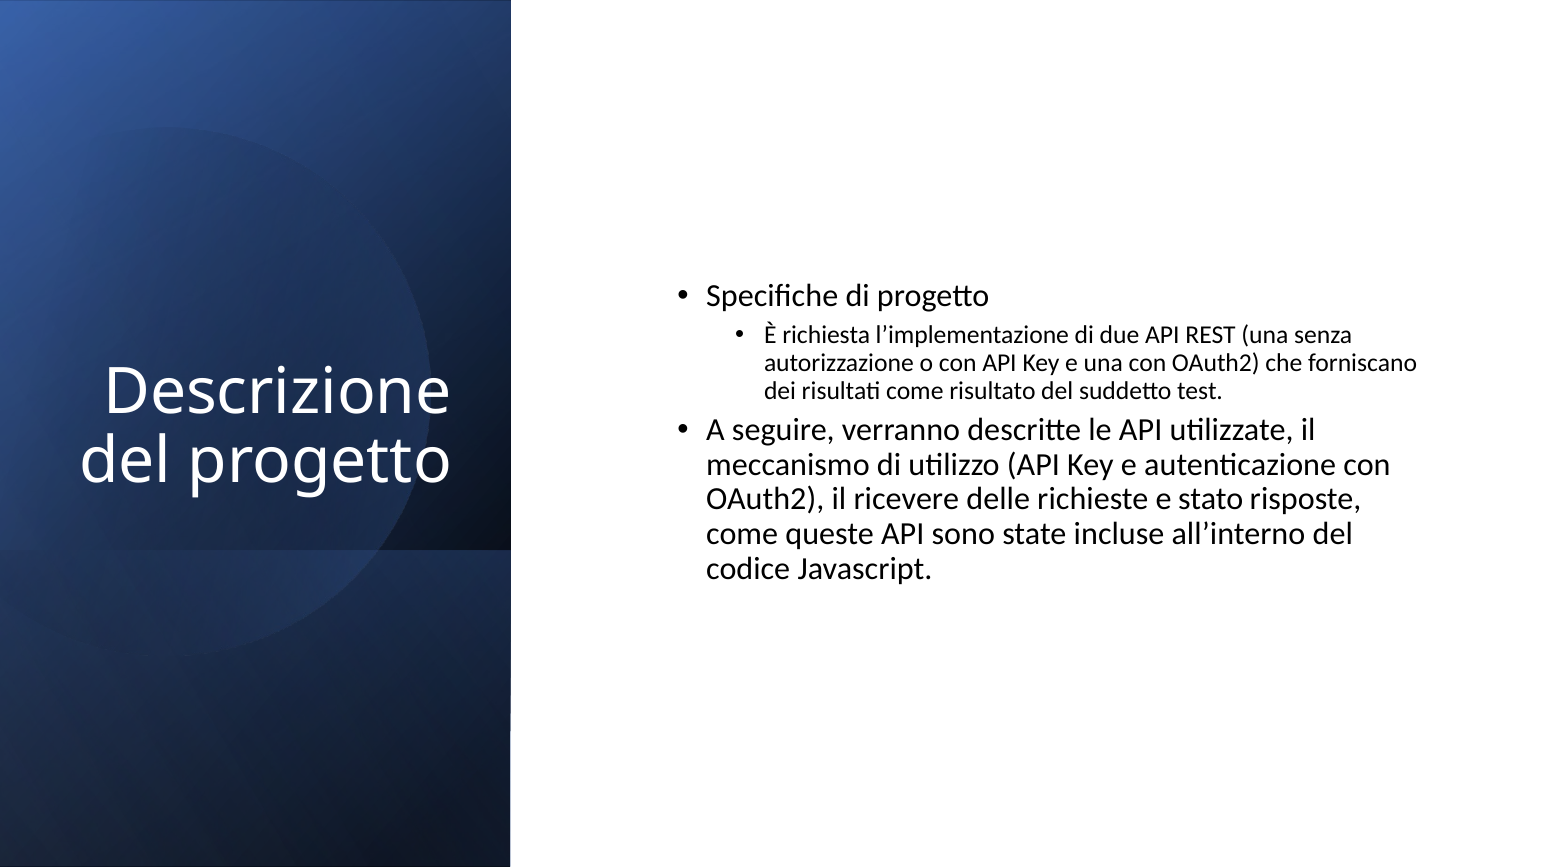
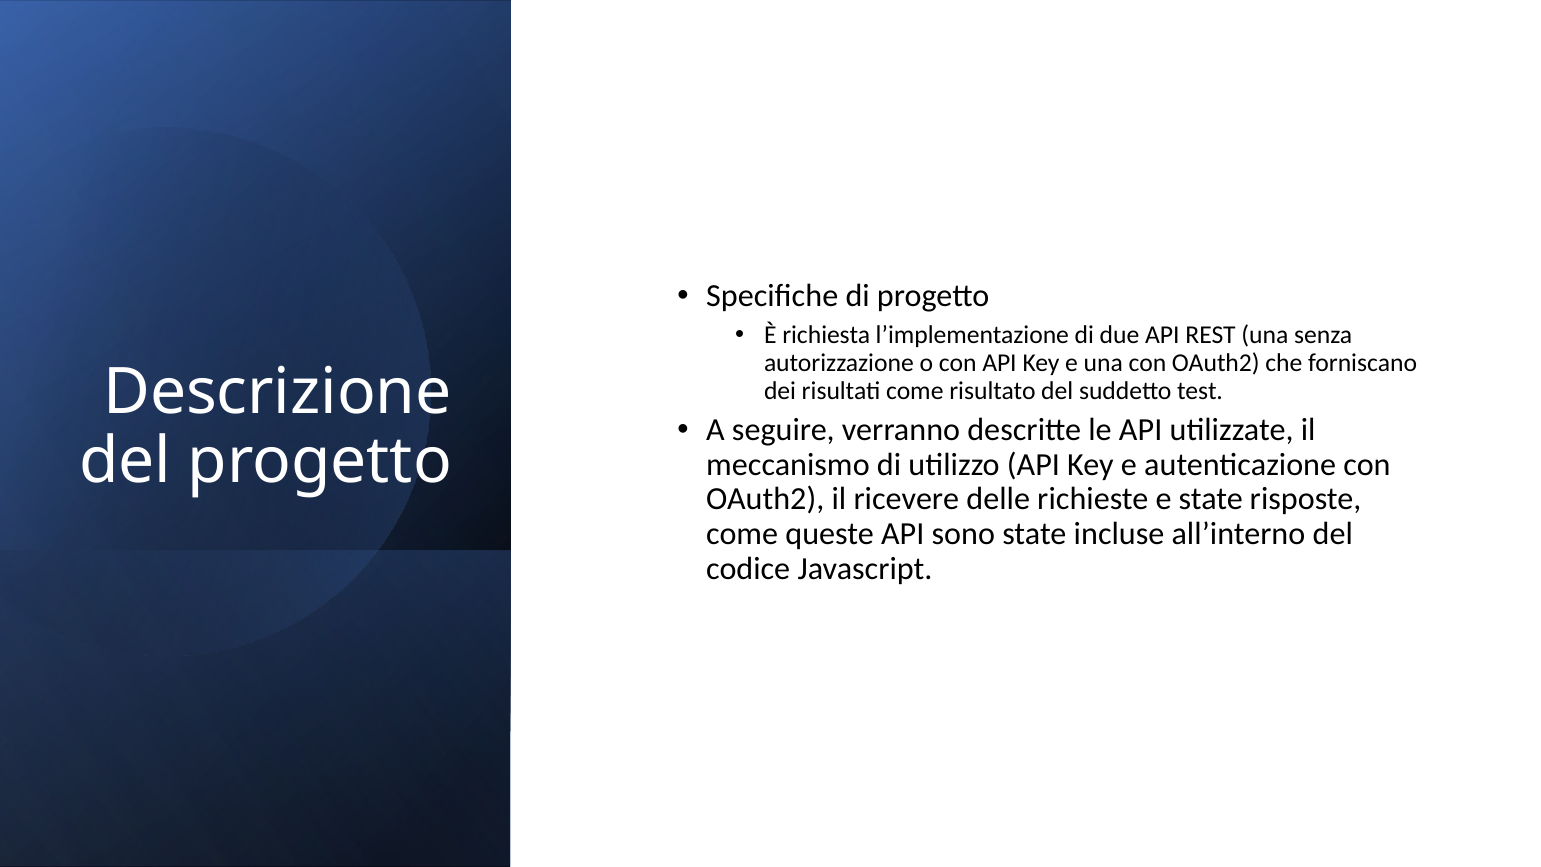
e stato: stato -> state (1211, 499)
